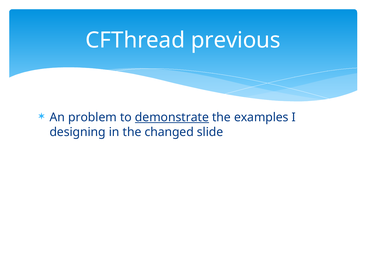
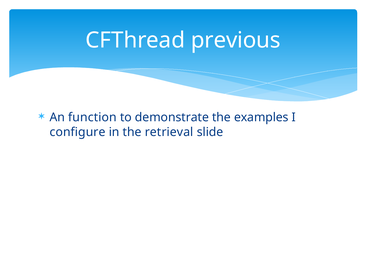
problem: problem -> function (92, 117)
demonstrate underline: present -> none (172, 117)
designing: designing -> configure (78, 132)
changed: changed -> retrieval (169, 132)
